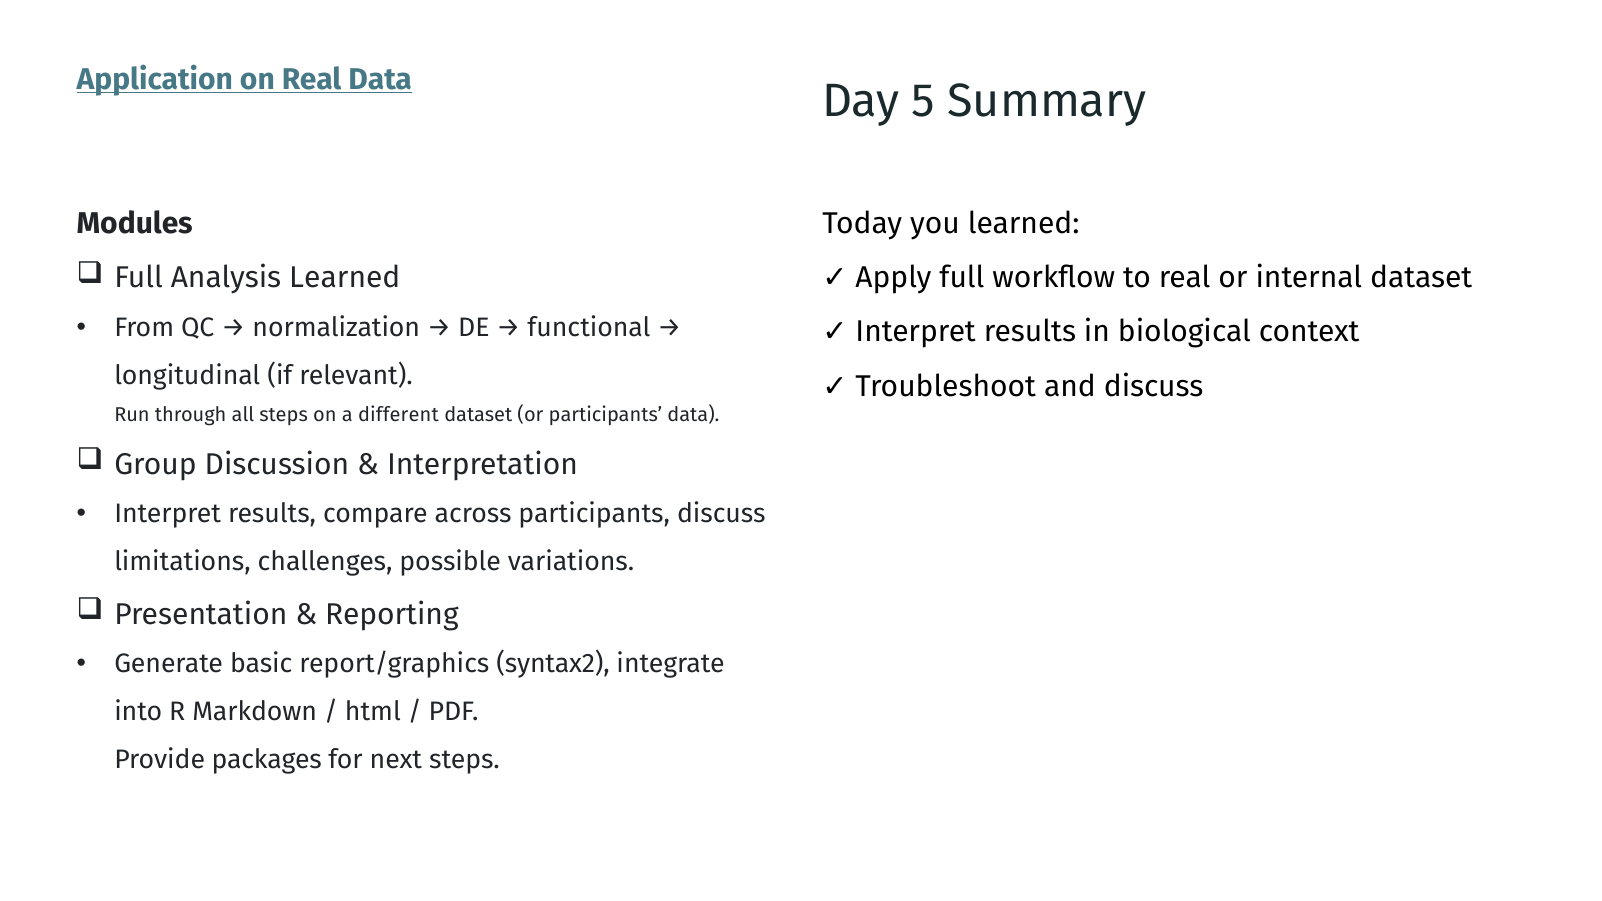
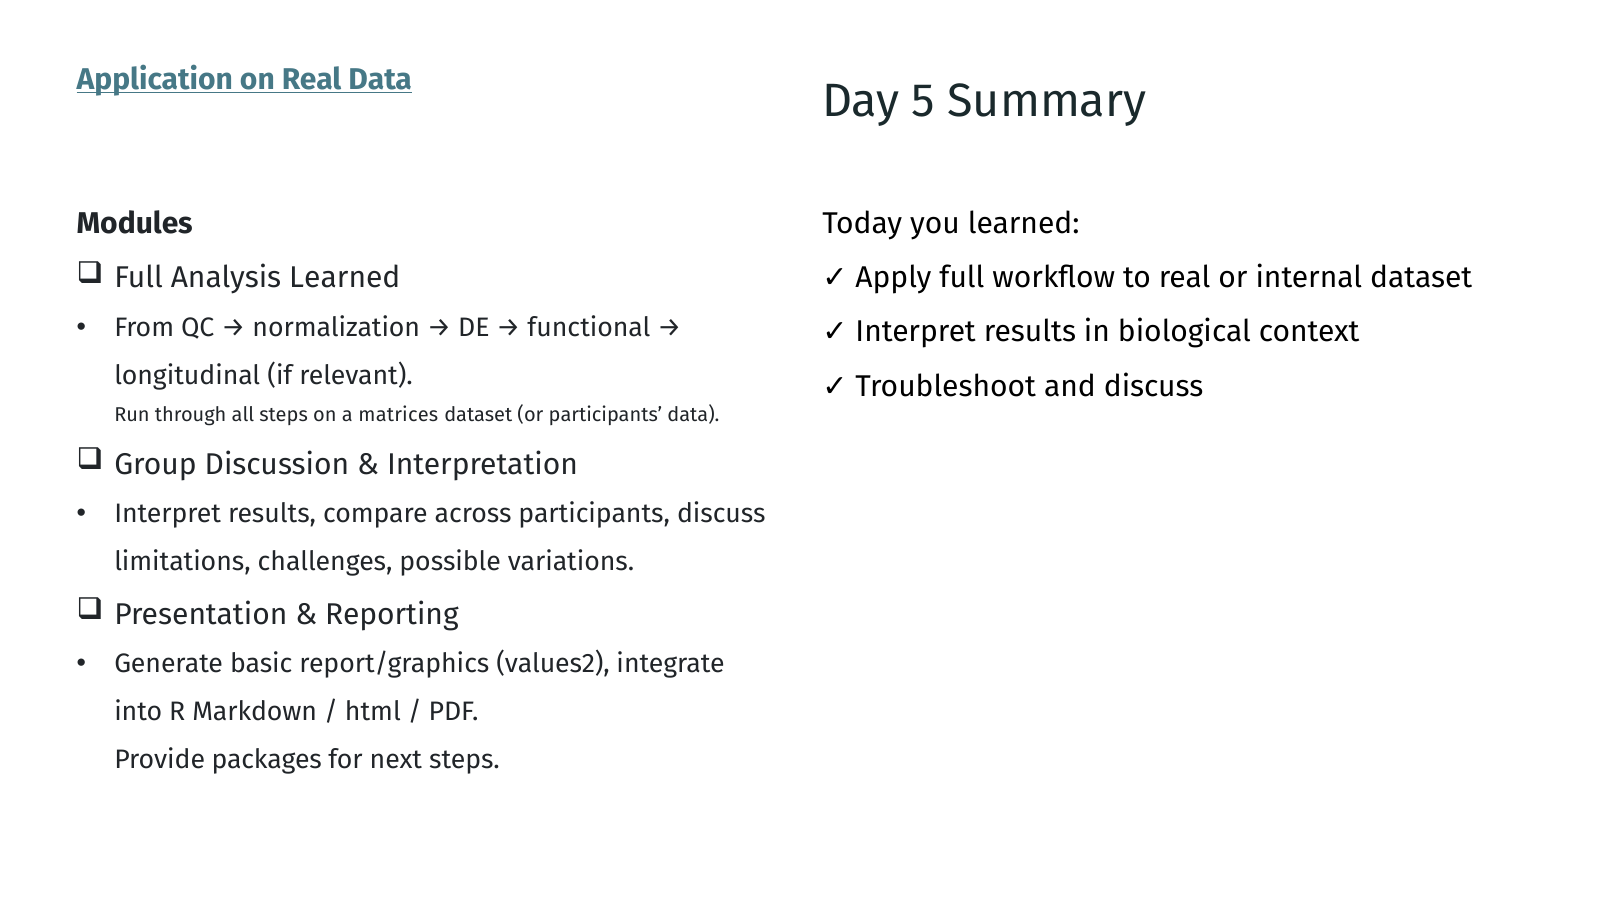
different: different -> matrices (398, 415)
syntax2: syntax2 -> values2 (553, 664)
